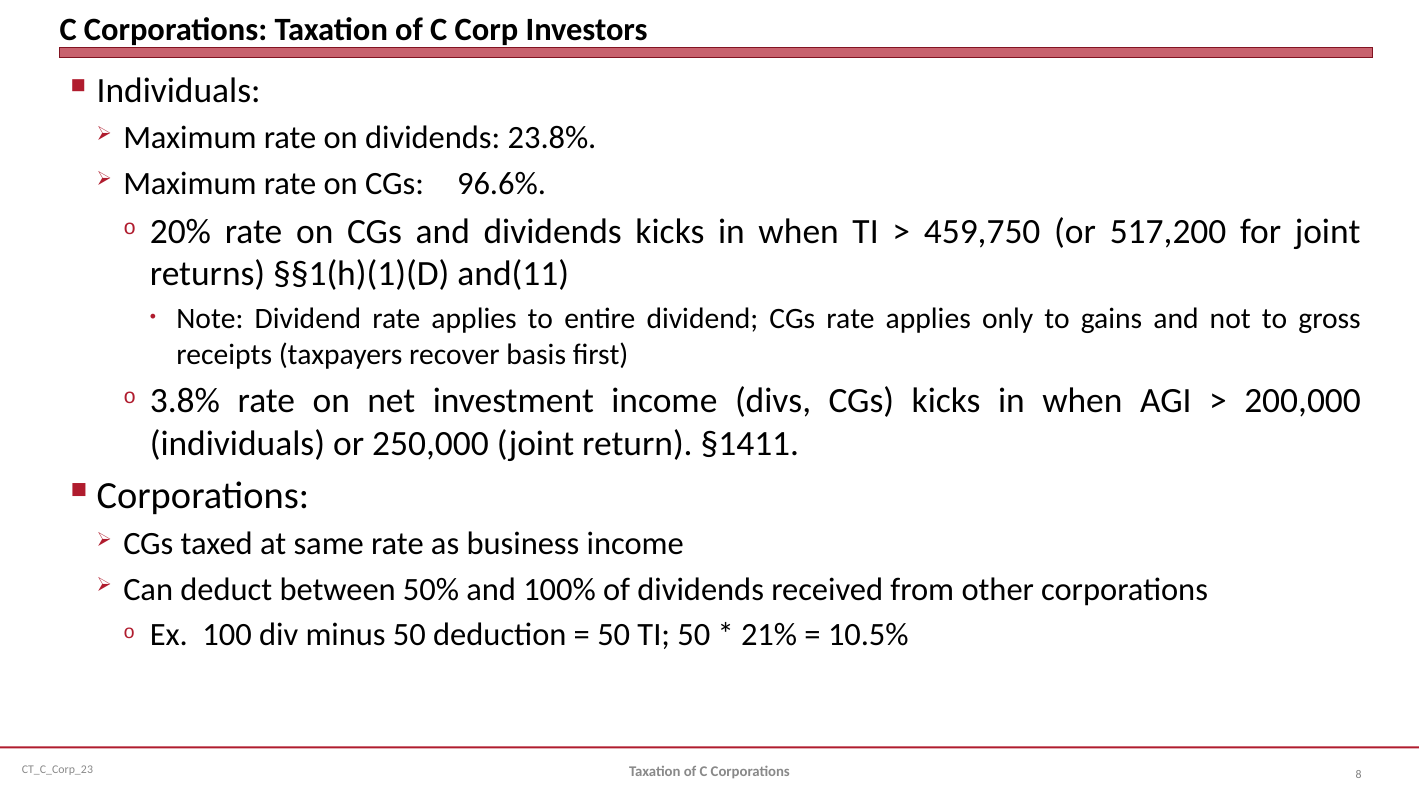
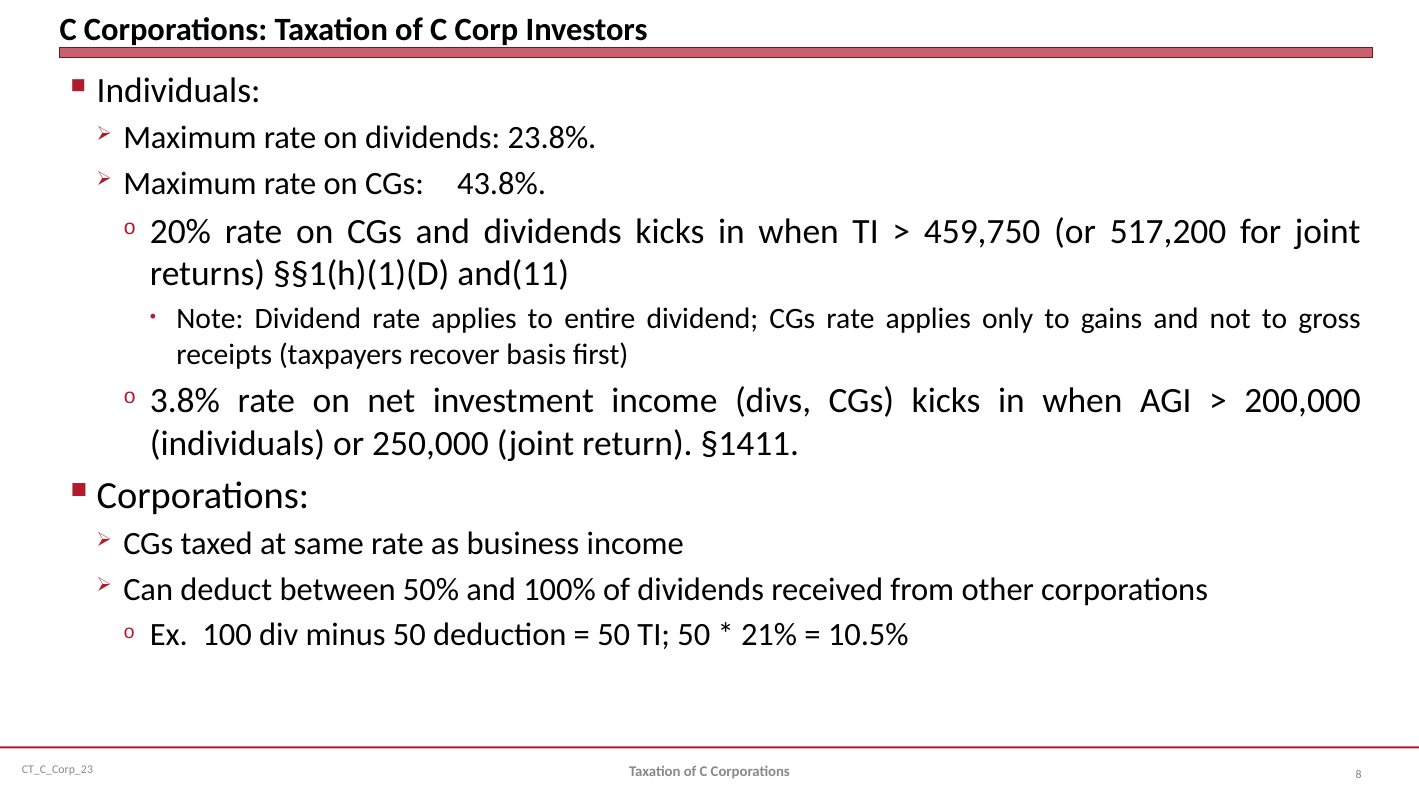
96.6%: 96.6% -> 43.8% (502, 184)
